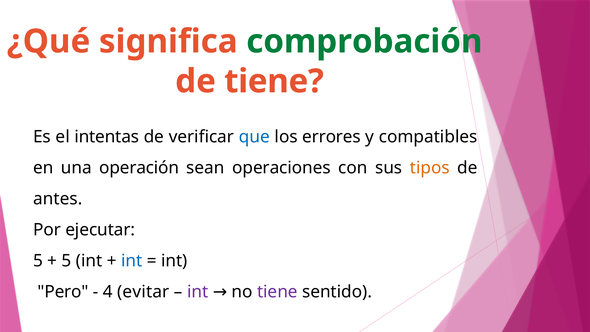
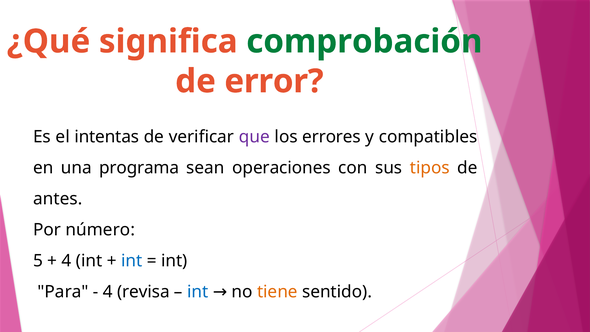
de tiene: tiene -> error (274, 81)
que colour: blue -> purple (254, 137)
operación: operación -> programa (139, 168)
ejecutar: ejecutar -> número (100, 230)
5: 5 -> 4 (67, 261)
Pero: Pero -> Para (63, 292)
evitar: evitar -> revisa (143, 292)
int colour: purple -> blue (198, 292)
tiene colour: purple -> orange (277, 292)
